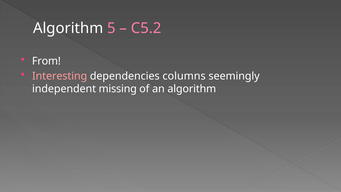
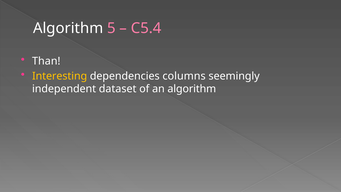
C5.2: C5.2 -> C5.4 (146, 28)
From: From -> Than (46, 61)
Interesting colour: pink -> yellow (60, 76)
missing: missing -> dataset (118, 89)
